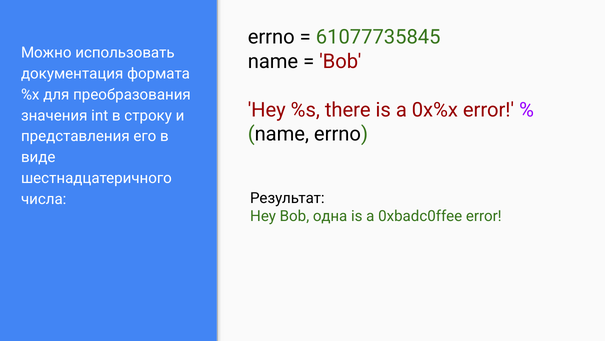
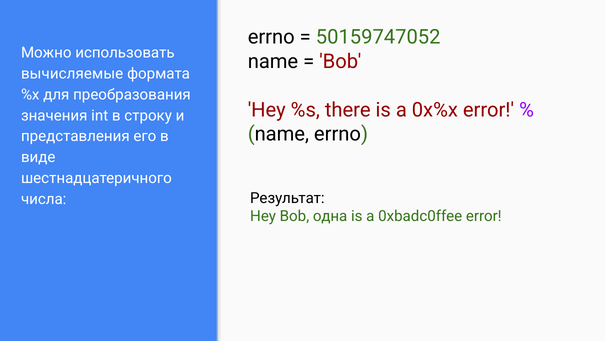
61077735845: 61077735845 -> 50159747052 (378, 37)
документация: документация -> вычисляемые (72, 74)
